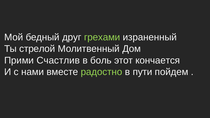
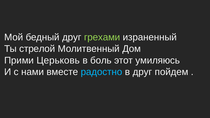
Счастлив: Счастлив -> Церьковь (58, 60)
кончается: кончается -> умиляюсь (158, 60)
радостно colour: light green -> light blue (102, 72)
в пути: пути -> друг (142, 72)
